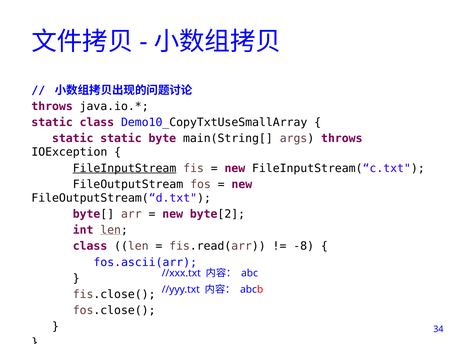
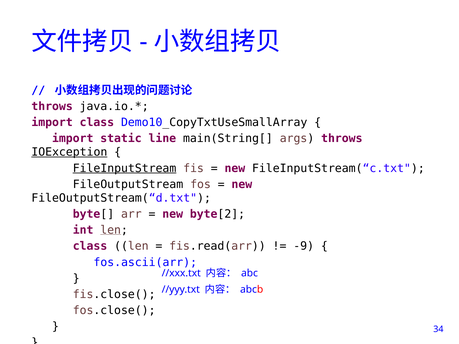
static: static -> import (52, 122)
static: static -> import (73, 139)
byte: byte -> line (162, 139)
IOException underline: none -> present (69, 152)
-8: -8 -> -9 (304, 246)
